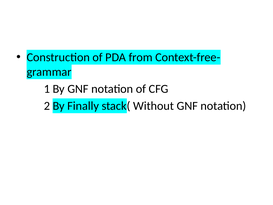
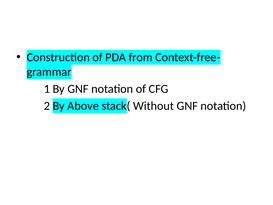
Finally: Finally -> Above (83, 106)
